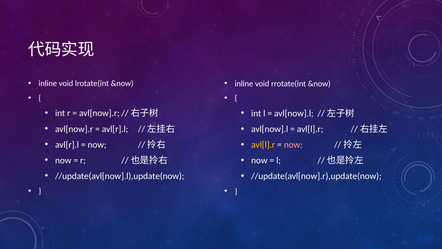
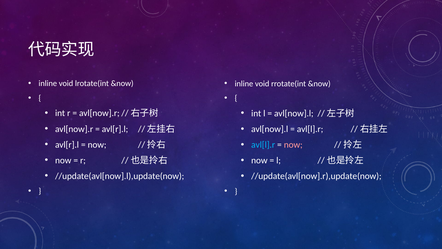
avl[l].r colour: yellow -> light blue (263, 145)
